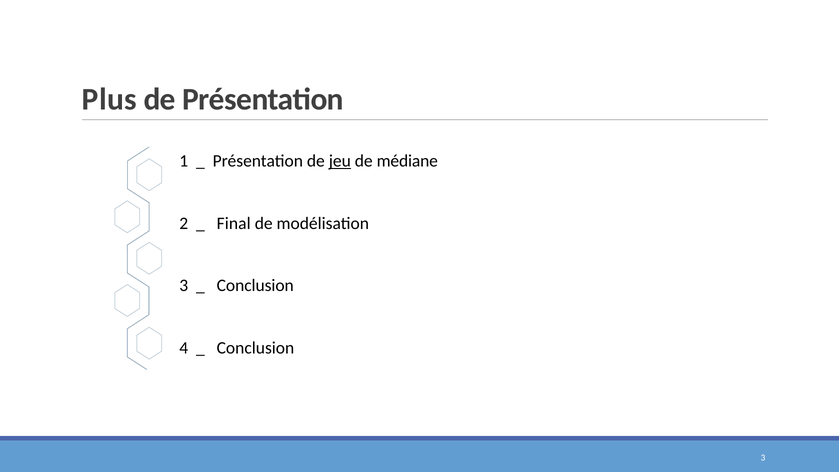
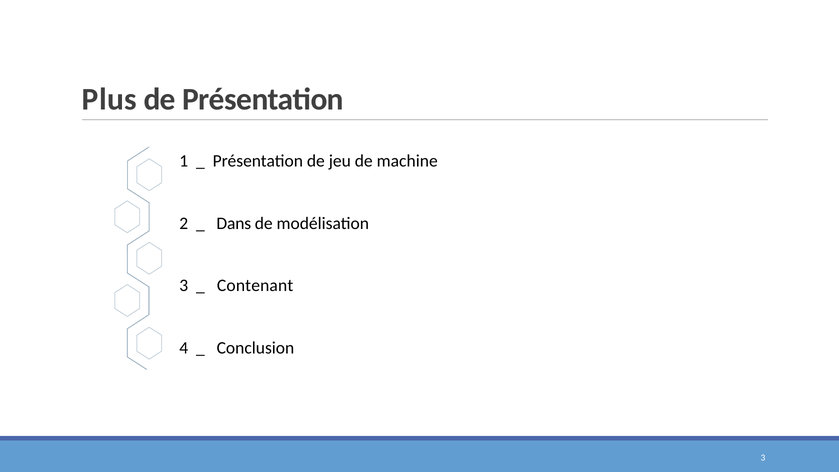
jeu underline: present -> none (340, 161)
médiane: médiane -> machine (407, 161)
Final: Final -> Dans (234, 223)
Conclusion: Conclusion -> Contenant (255, 286)
